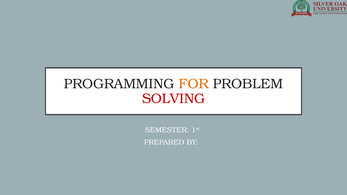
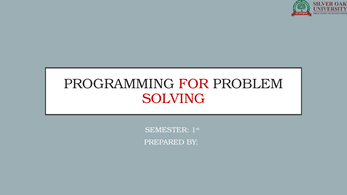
FOR colour: orange -> red (194, 84)
